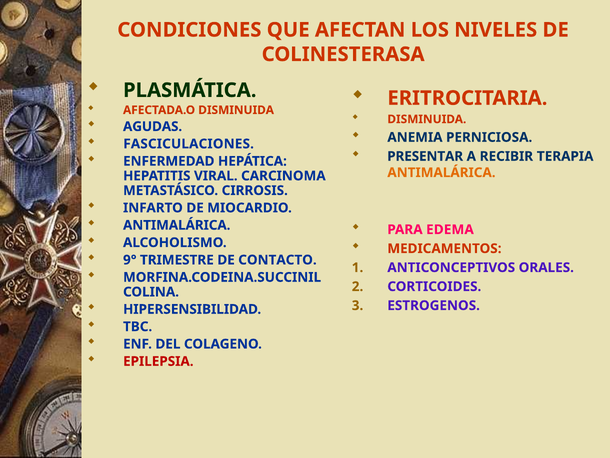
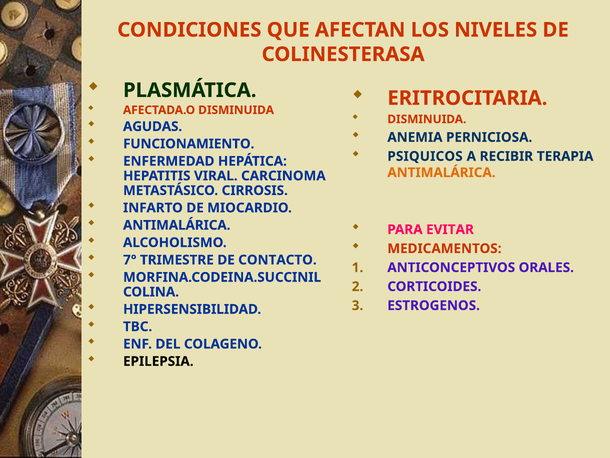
FASCICULACIONES: FASCICULACIONES -> FUNCIONAMIENTO (189, 144)
PRESENTAR: PRESENTAR -> PSIQUICOS (425, 156)
EDEMA: EDEMA -> EVITAR (450, 229)
9°: 9° -> 7° (130, 260)
EPILEPSIA colour: red -> black (158, 361)
